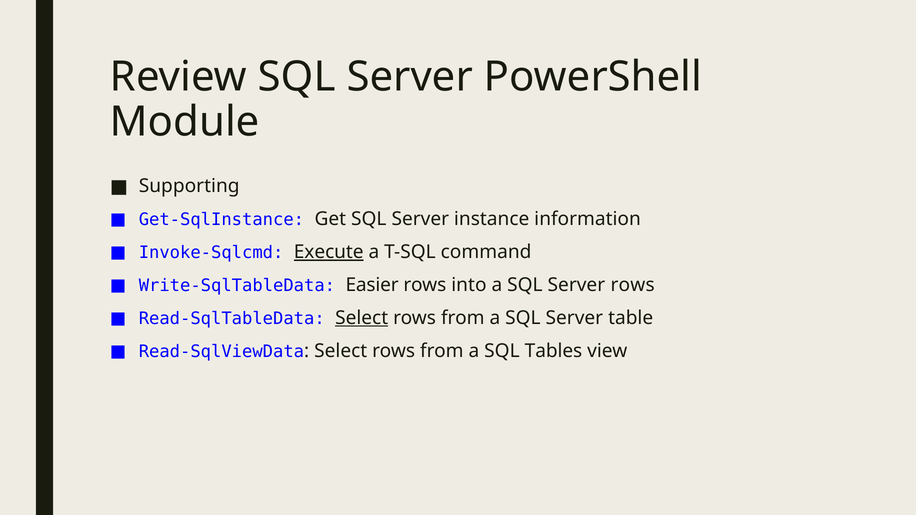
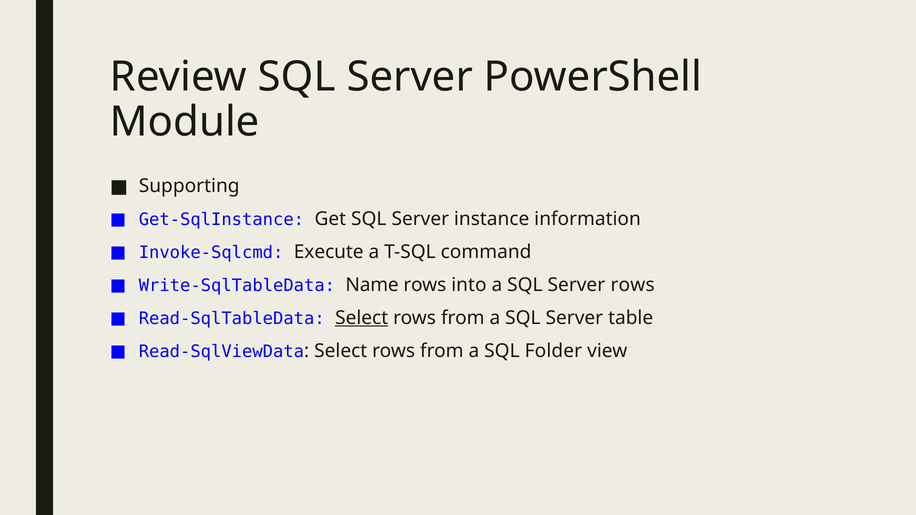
Execute underline: present -> none (329, 252)
Easier: Easier -> Name (372, 285)
Tables: Tables -> Folder (553, 351)
